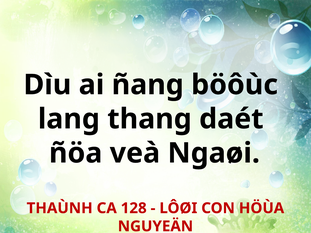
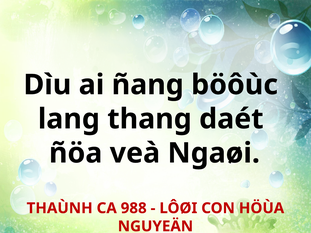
128: 128 -> 988 (134, 208)
